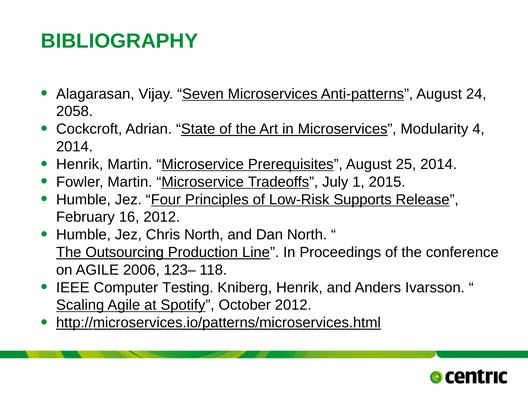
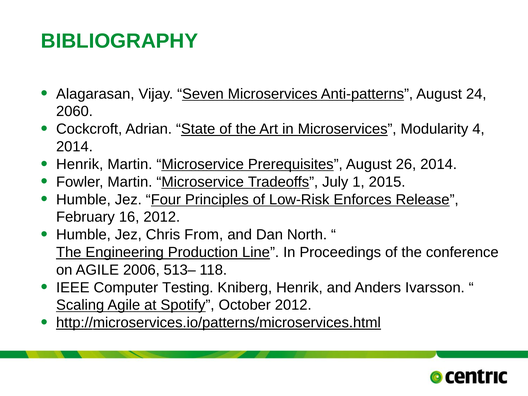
2058: 2058 -> 2060 (74, 111)
25: 25 -> 26 (406, 164)
Supports: Supports -> Enforces (363, 199)
Chris North: North -> From (204, 235)
Outsourcing: Outsourcing -> Engineering (125, 252)
123–: 123– -> 513– (180, 270)
